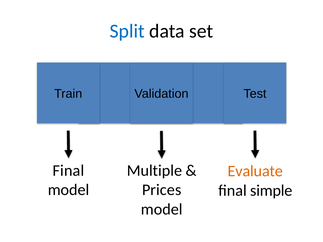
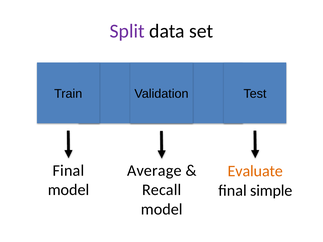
Split colour: blue -> purple (127, 31)
Multiple: Multiple -> Average (154, 171)
Prices: Prices -> Recall (162, 190)
